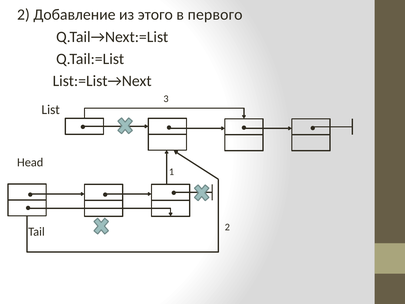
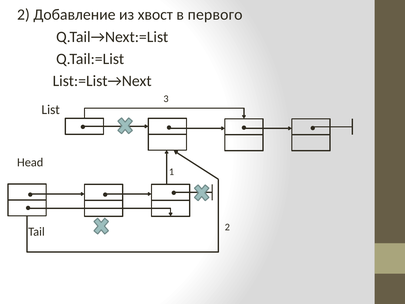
этого: этого -> хвост (155, 15)
